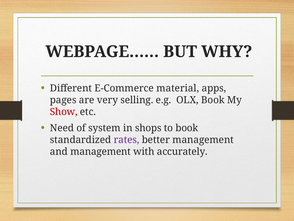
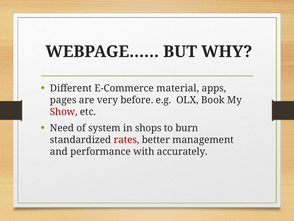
selling: selling -> before (137, 100)
to book: book -> burn (187, 128)
rates colour: purple -> red (127, 140)
and management: management -> performance (101, 151)
